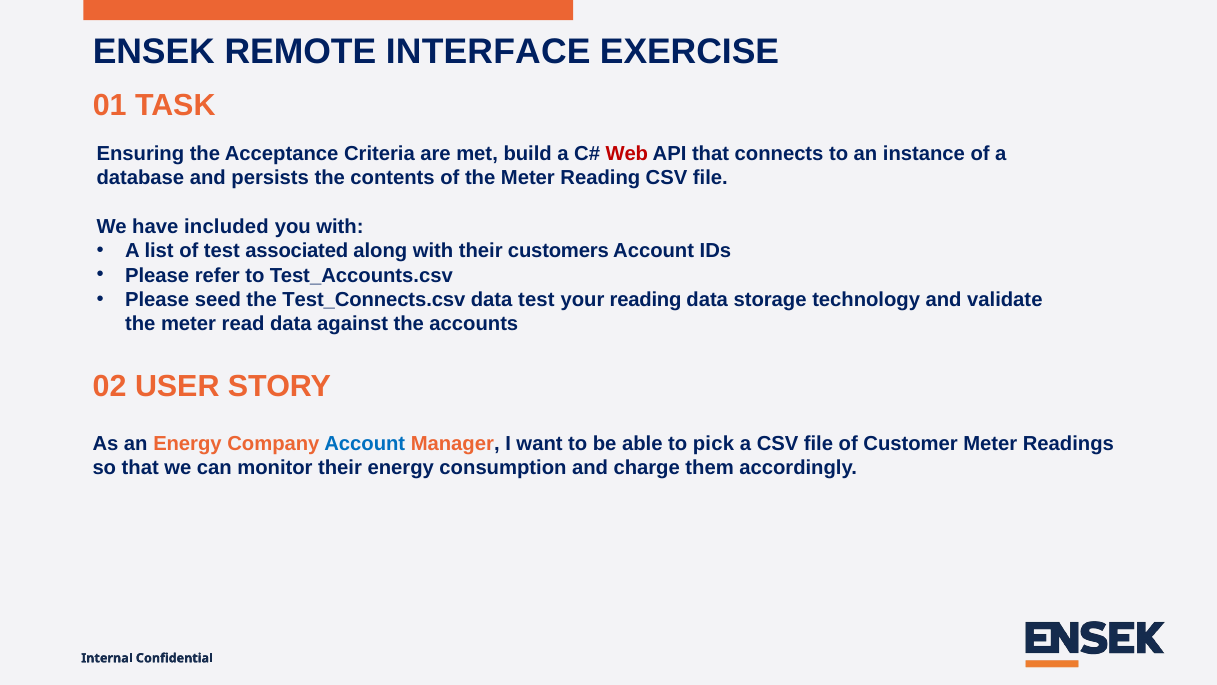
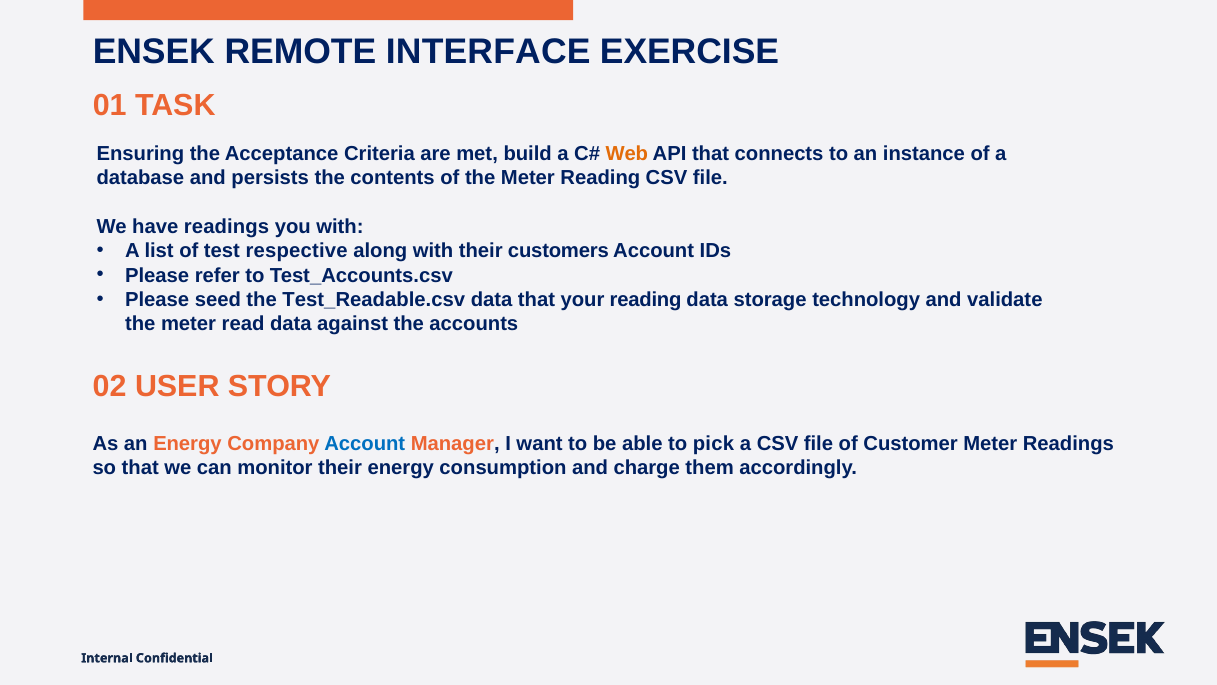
Web colour: red -> orange (627, 154)
have included: included -> readings (226, 227)
associated: associated -> respective (297, 251)
Test_Connects.csv: Test_Connects.csv -> Test_Readable.csv (374, 300)
data test: test -> that (536, 300)
